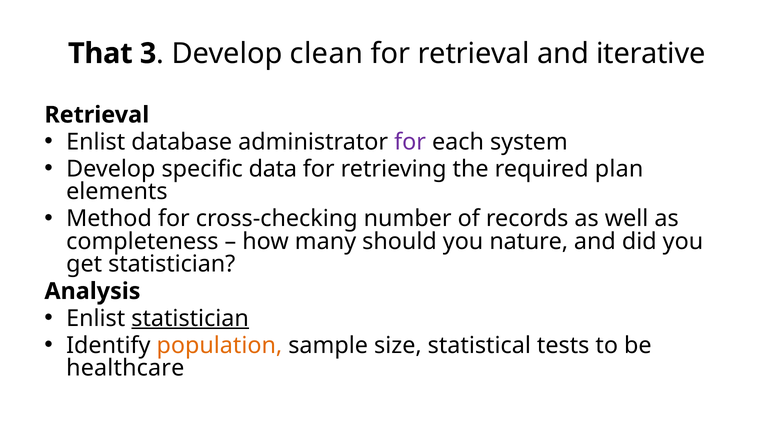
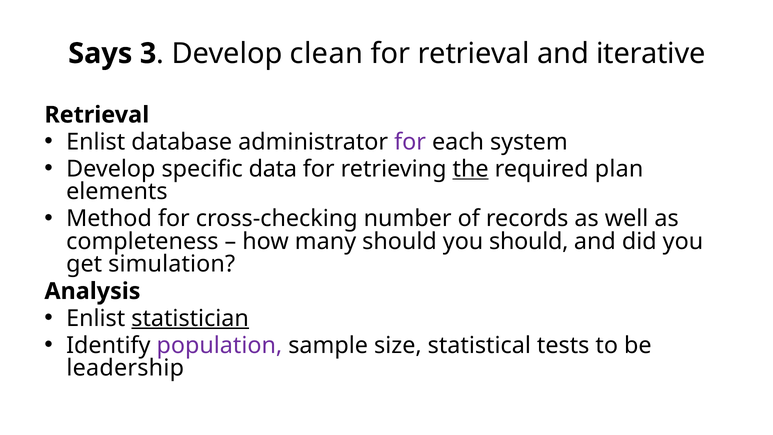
That: That -> Says (100, 53)
the underline: none -> present (471, 169)
you nature: nature -> should (529, 241)
get statistician: statistician -> simulation (172, 264)
population colour: orange -> purple (219, 345)
healthcare: healthcare -> leadership (125, 368)
